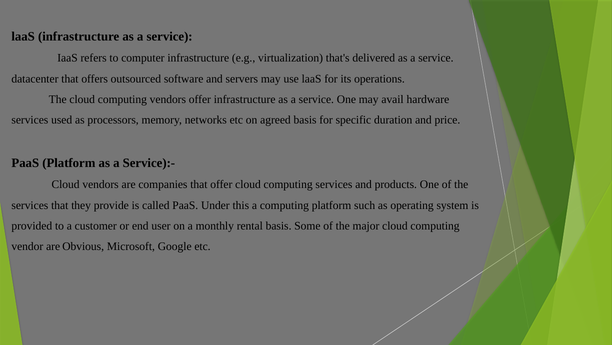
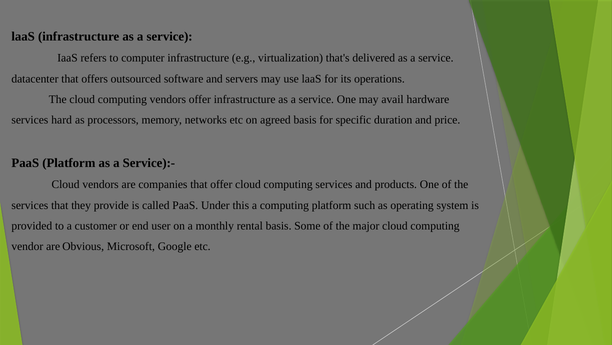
used: used -> hard (62, 120)
